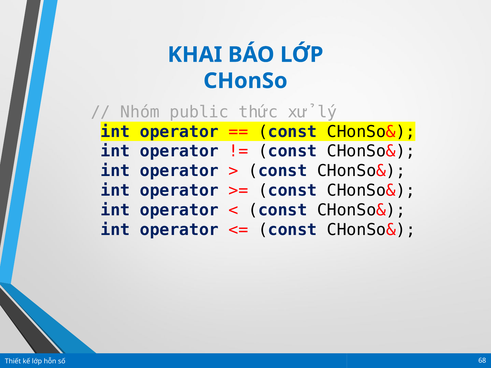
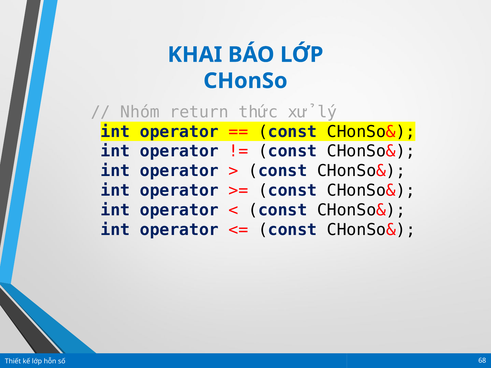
public: public -> return (199, 112)
